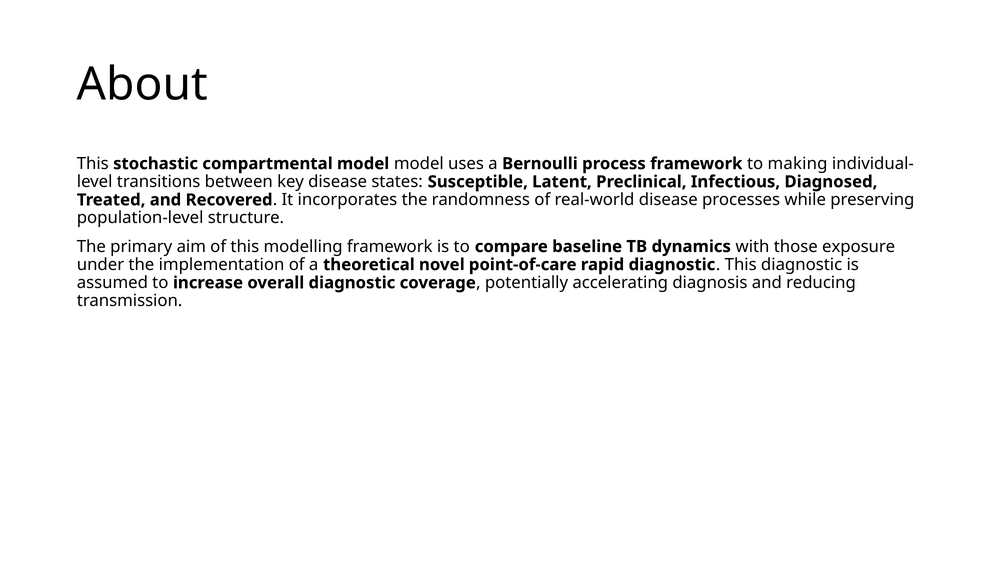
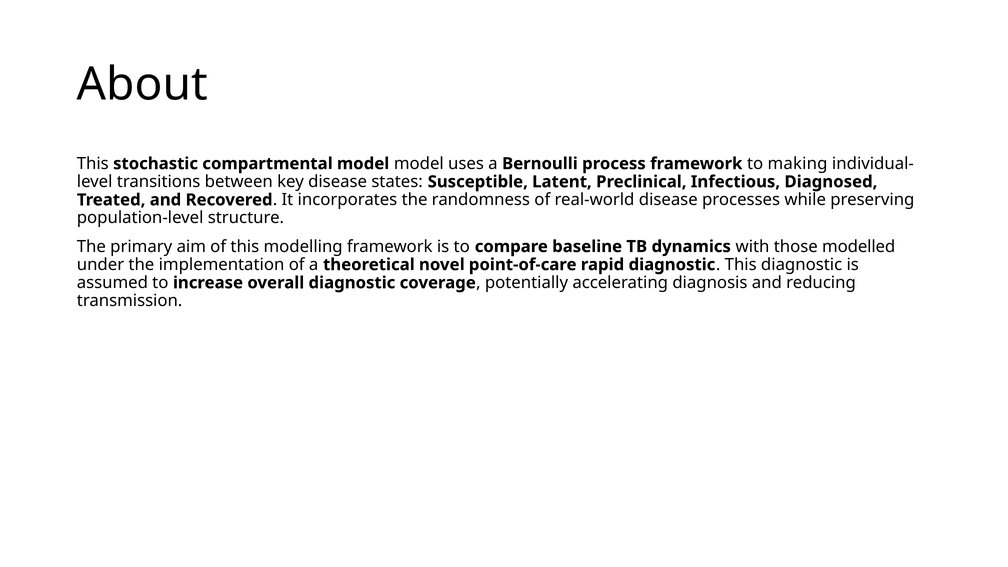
exposure: exposure -> modelled (859, 247)
